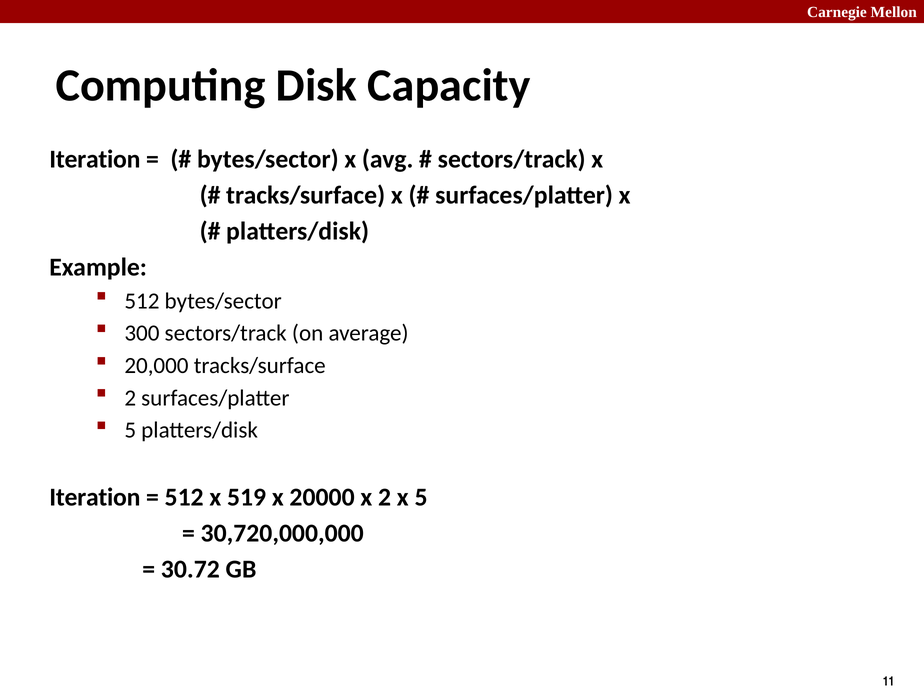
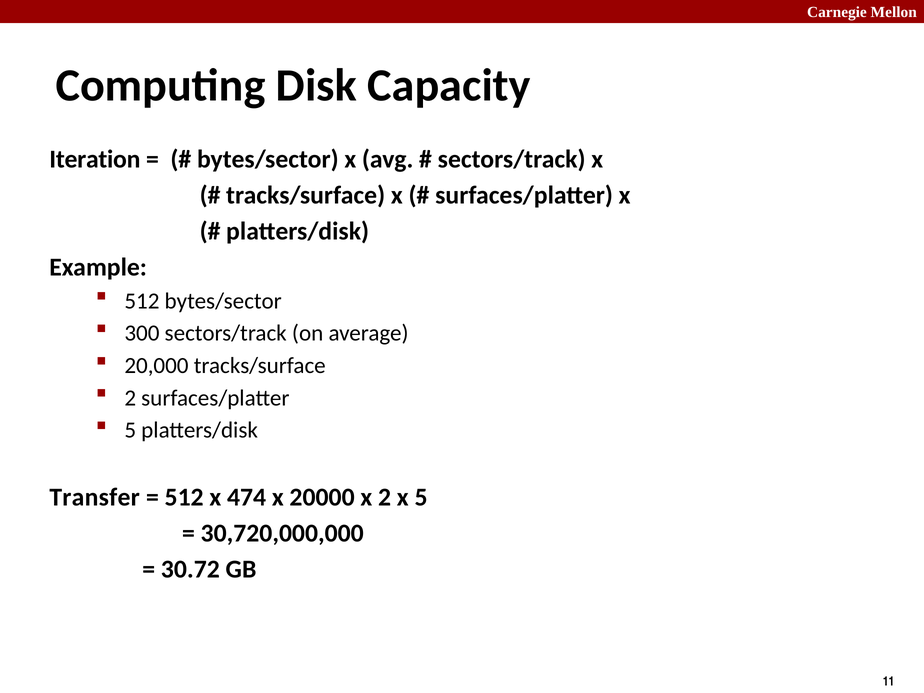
Iteration: Iteration -> Transfer (95, 497)
519: 519 -> 474 (247, 497)
